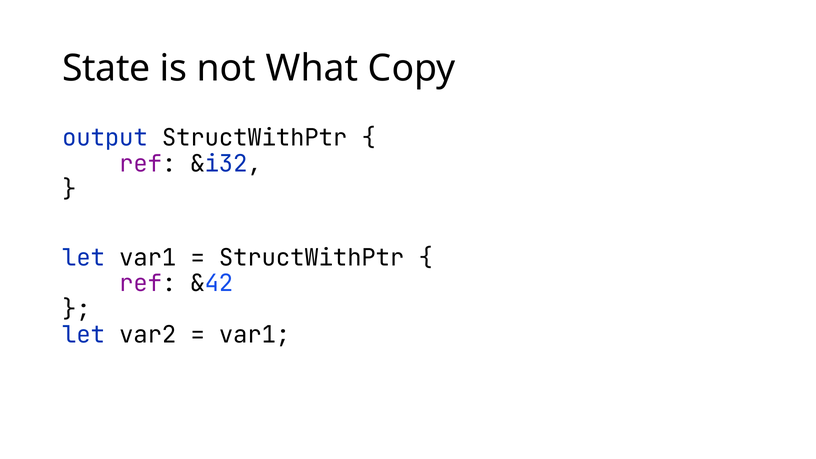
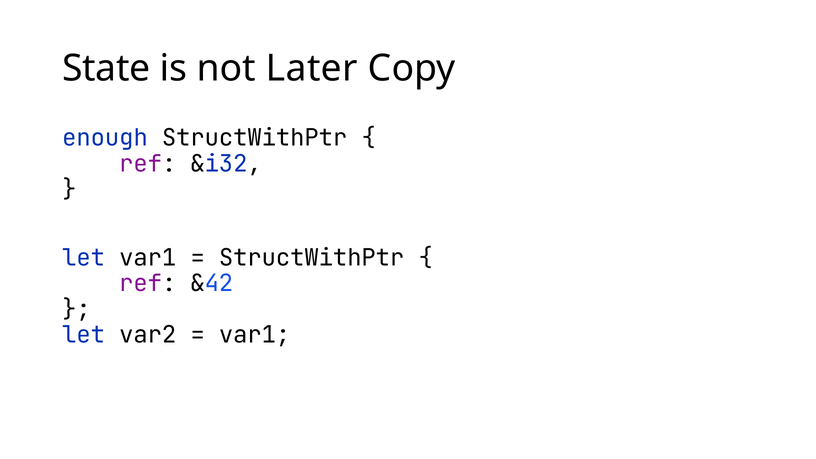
What: What -> Later (312, 69)
output: output -> enough (105, 138)
